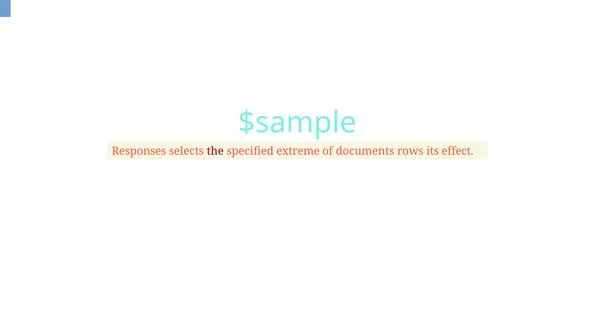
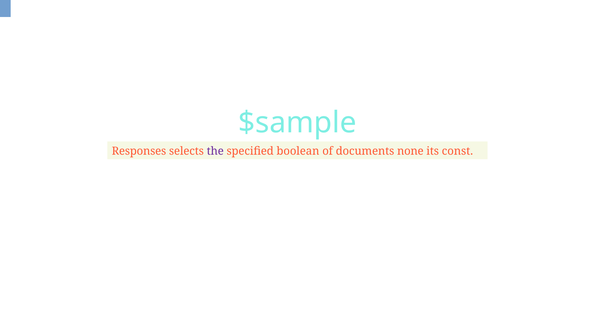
the colour: red -> purple (215, 151)
extreme: extreme -> boolean (298, 151)
rows: rows -> none (410, 151)
effect: effect -> const (457, 151)
